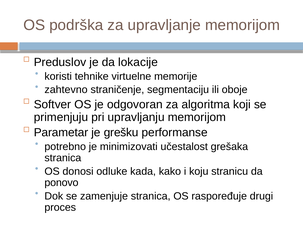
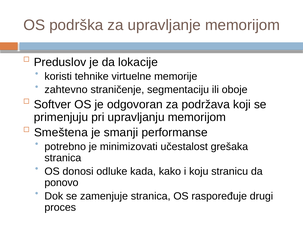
algoritma: algoritma -> podržava (206, 105)
Parametar: Parametar -> Smeštena (61, 133)
grešku: grešku -> smanji (121, 133)
